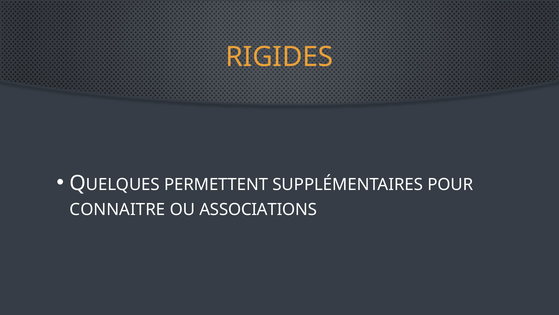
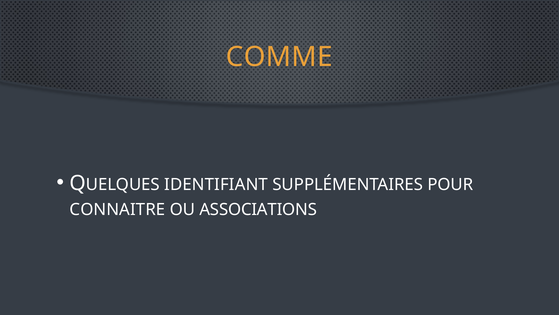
RIGIDES: RIGIDES -> COMME (279, 57)
PERMETTENT: PERMETTENT -> IDENTIFIANT (216, 184)
